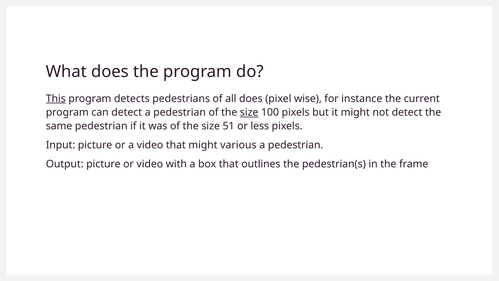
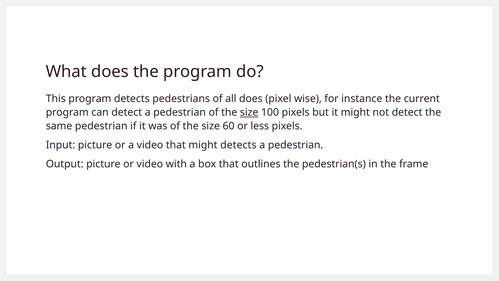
This underline: present -> none (56, 99)
51: 51 -> 60 (229, 126)
might various: various -> detects (238, 145)
